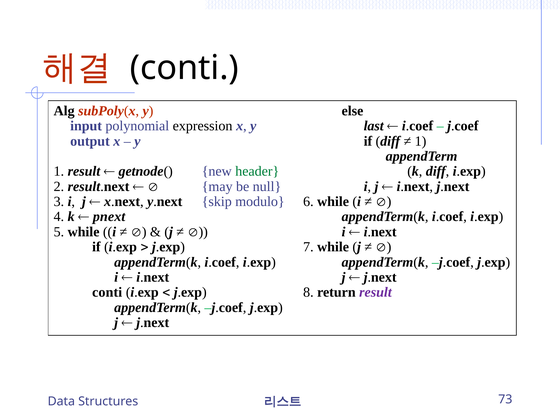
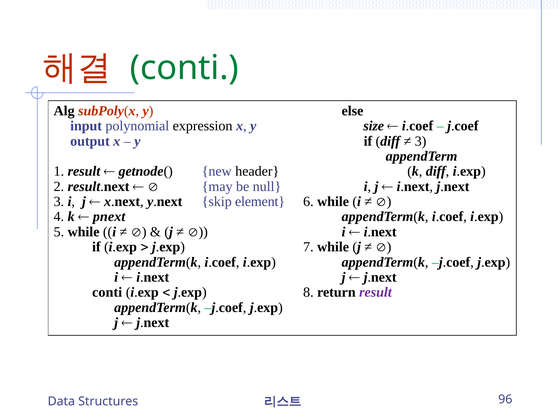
conti colour: black -> green (184, 68)
last: last -> size (374, 126)
1: 1 -> 3 (421, 141)
header colour: green -> black (257, 171)
modulo: modulo -> element (260, 202)
73: 73 -> 96 (505, 399)
